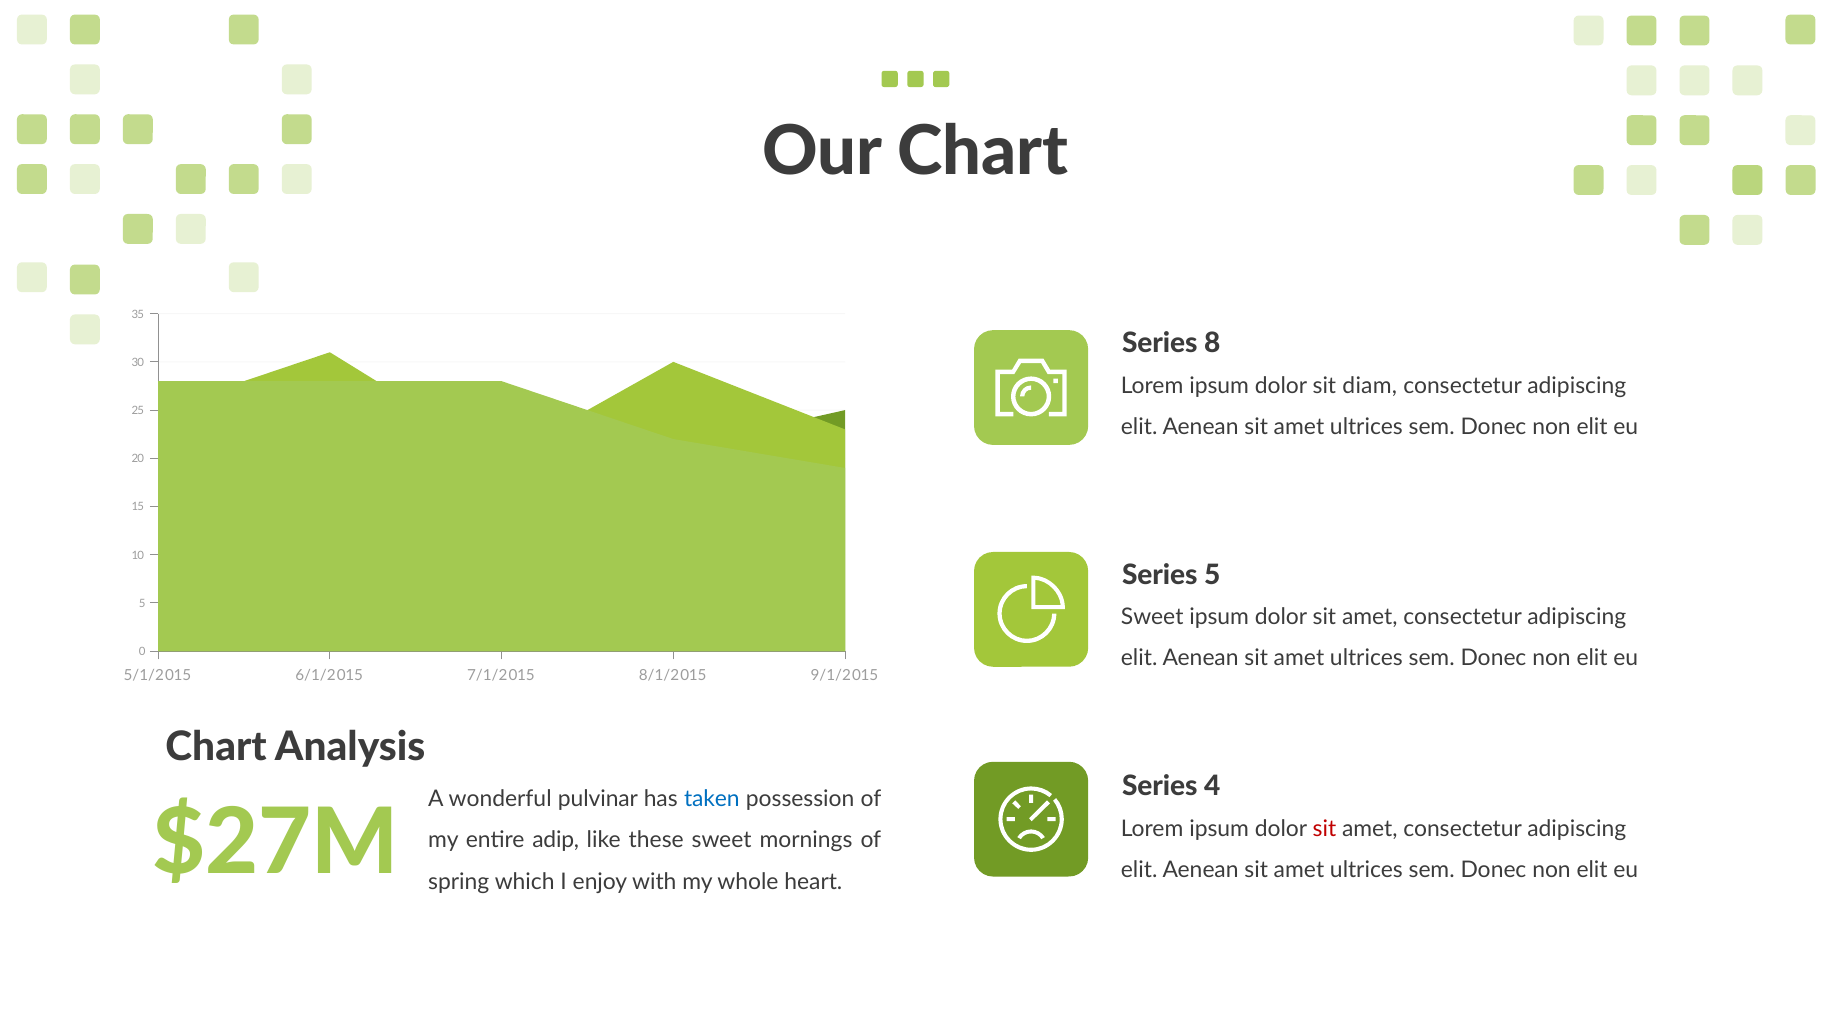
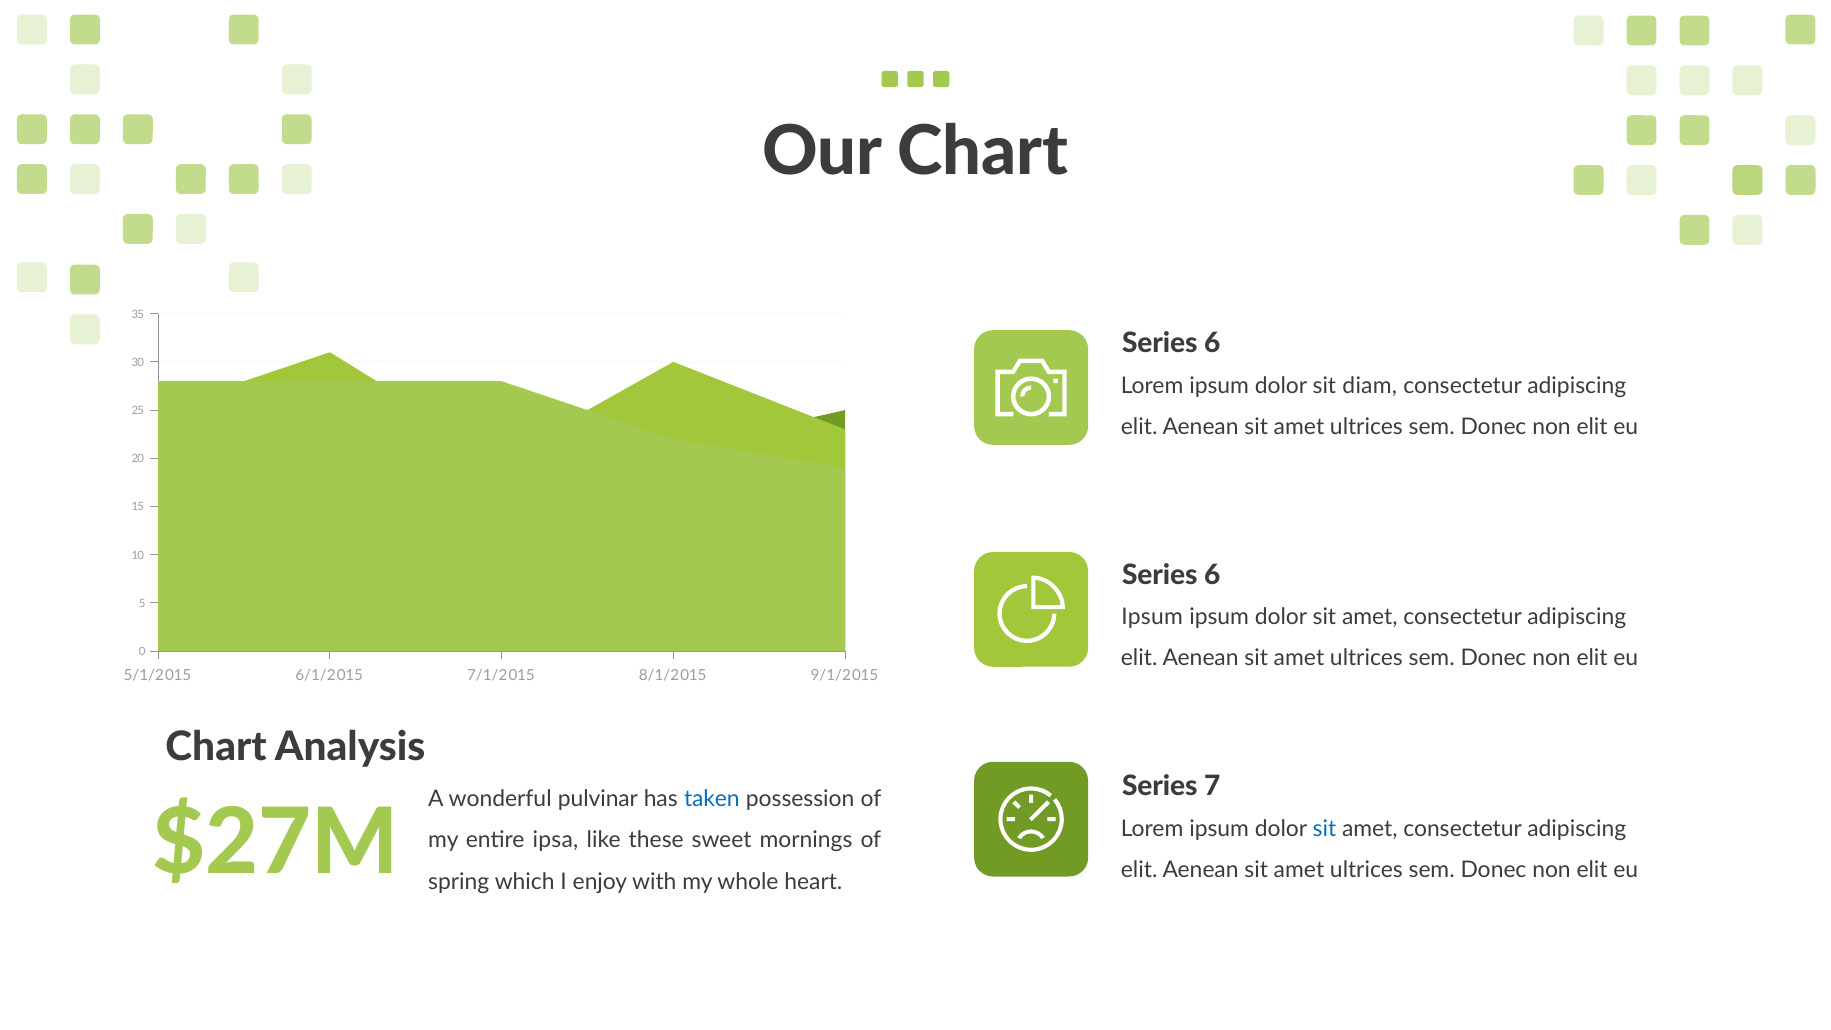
8: 8 -> 6 (1212, 343)
5: 5 -> 6 (1212, 576)
Sweet: Sweet -> Ipsum (1152, 617)
4: 4 -> 7 (1212, 787)
sit colour: red -> blue (1324, 829)
adip: adip -> ipsa (555, 840)
